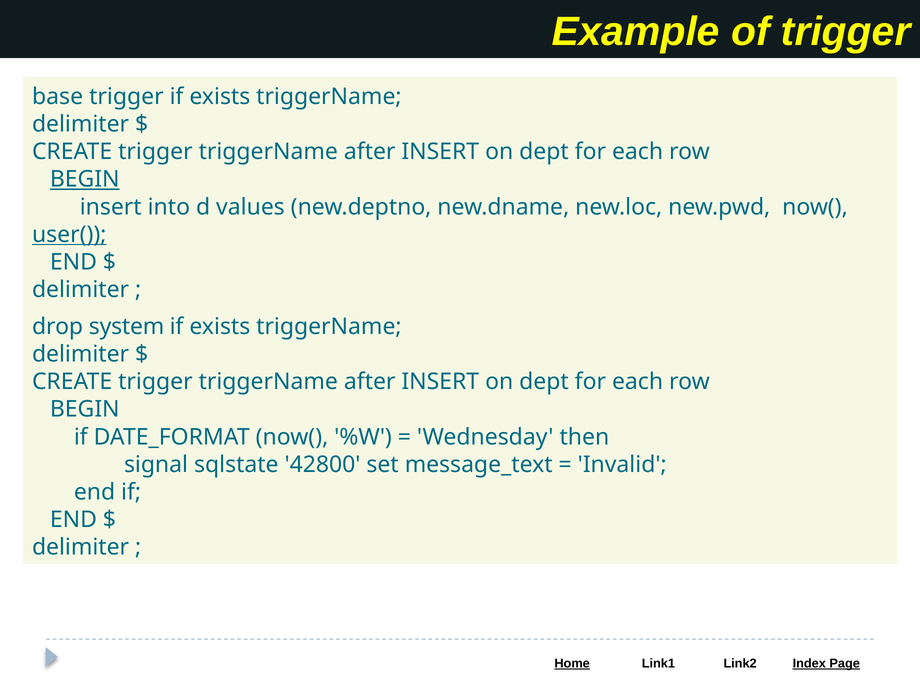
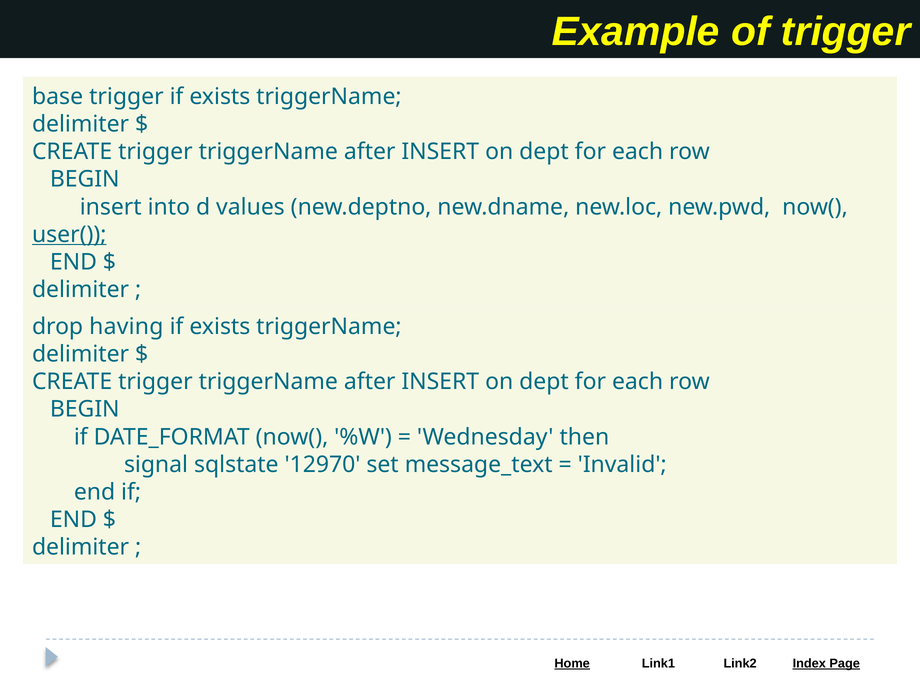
BEGIN underline: present -> none (85, 179)
system: system -> having (126, 327)
42800: 42800 -> 12970 (323, 465)
